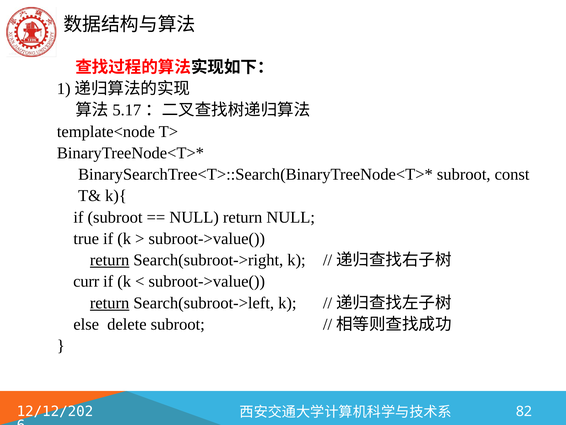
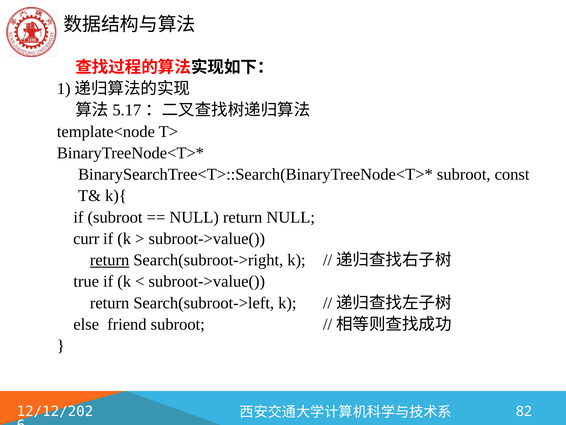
true: true -> curr (86, 238)
curr: curr -> true (86, 281)
return underline: present -> none (110, 303)
delete: delete -> friend (127, 324)
